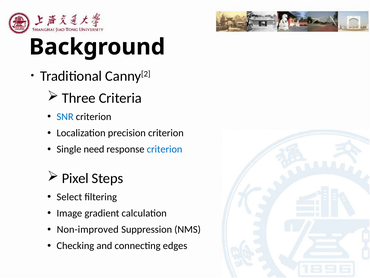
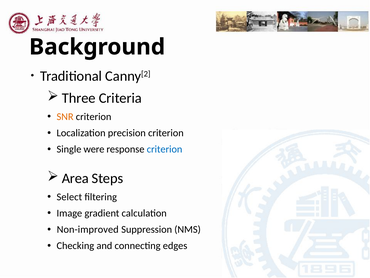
SNR colour: blue -> orange (65, 117)
need: need -> were (94, 149)
Pixel: Pixel -> Area (75, 178)
